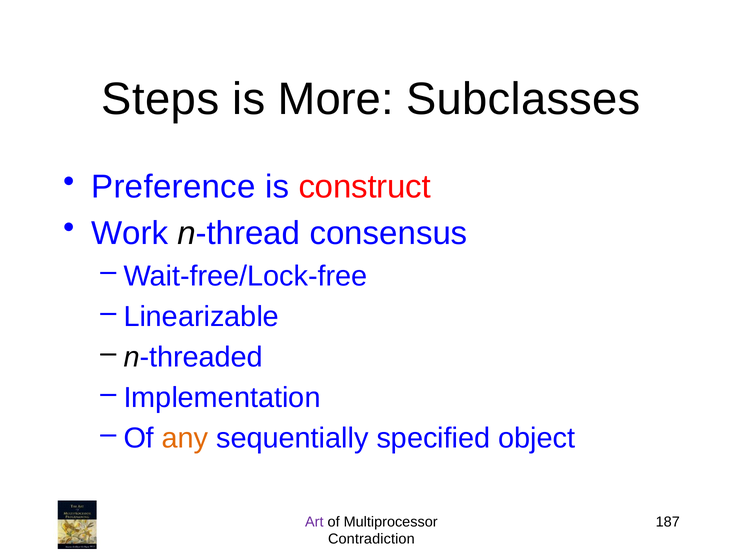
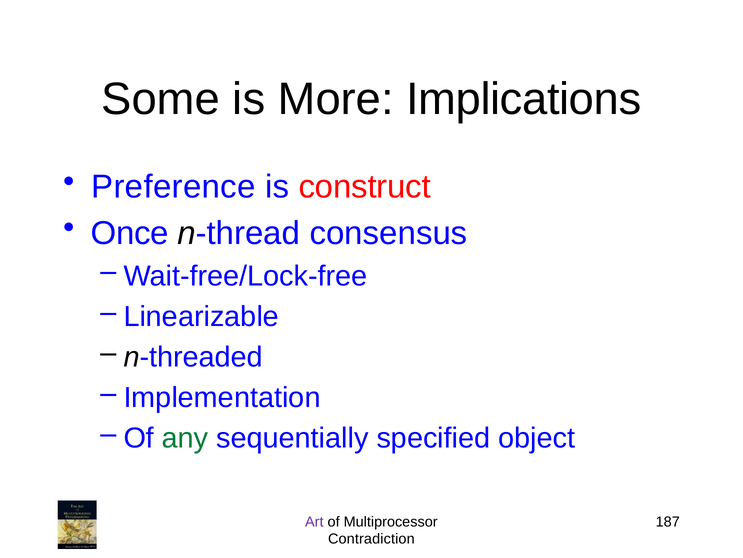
Steps: Steps -> Some (161, 99)
Subclasses: Subclasses -> Implications (524, 99)
Work: Work -> Once (130, 233)
any colour: orange -> green (185, 438)
